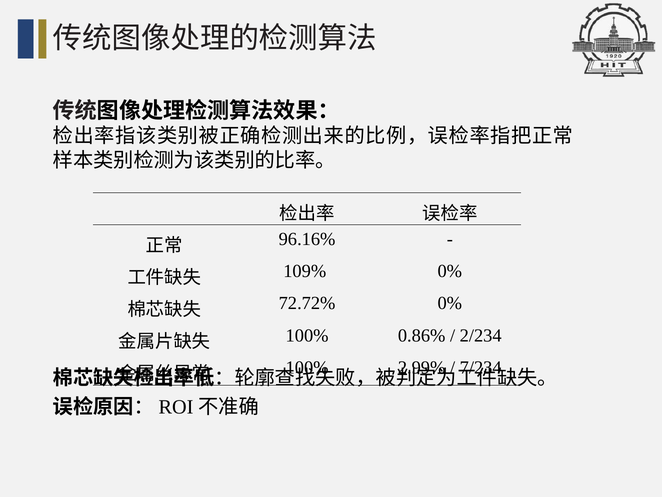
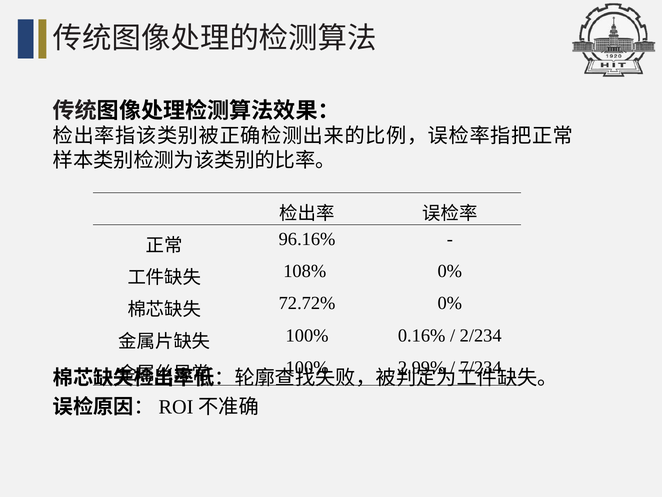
109%: 109% -> 108% (305, 271)
0.86%: 0.86% -> 0.16% (422, 335)
